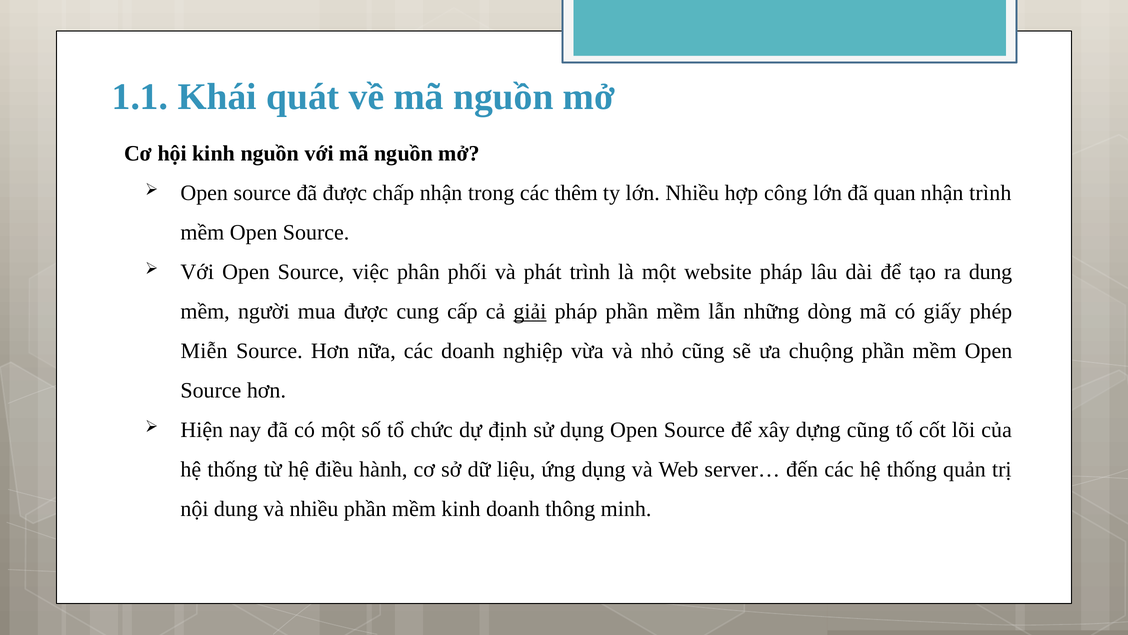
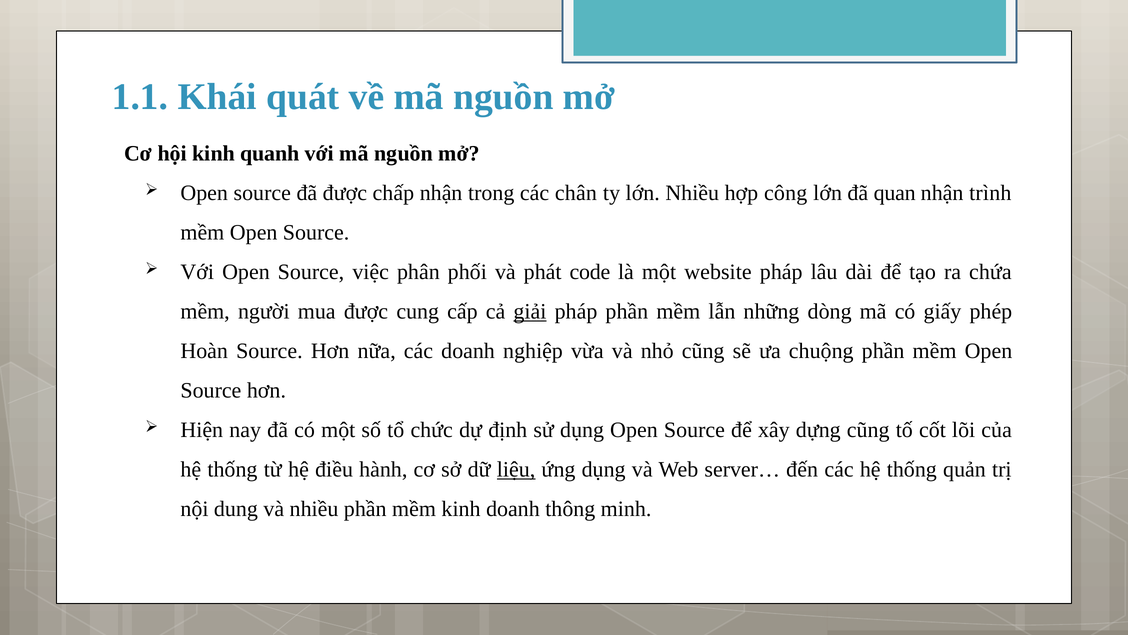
kinh nguồn: nguồn -> quanh (270, 153)
thêm: thêm -> chân (576, 193)
phát trình: trình -> code (590, 272)
ra dung: dung -> chứa (990, 272)
Miễn: Miễn -> Hoàn (204, 351)
liệu underline: none -> present (516, 469)
